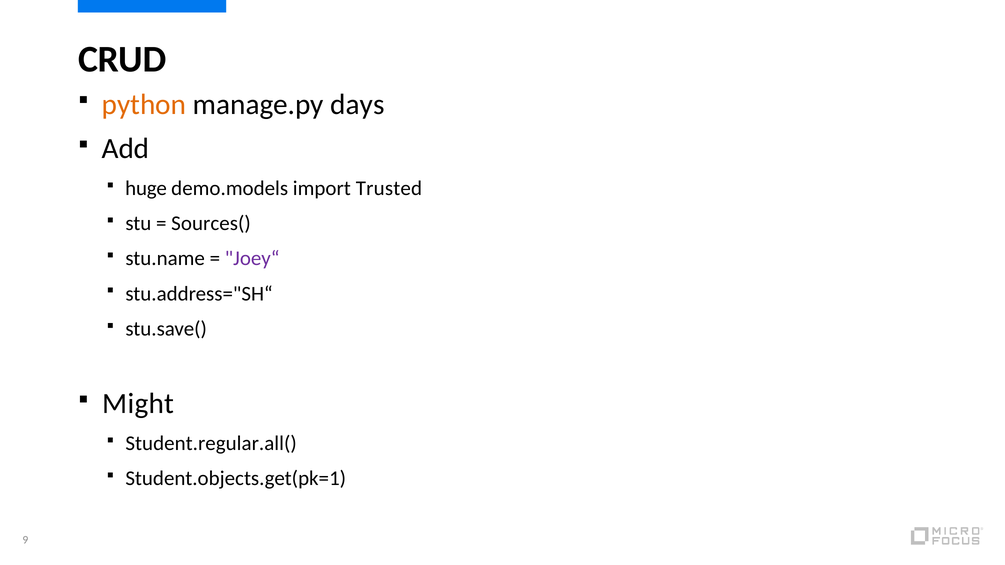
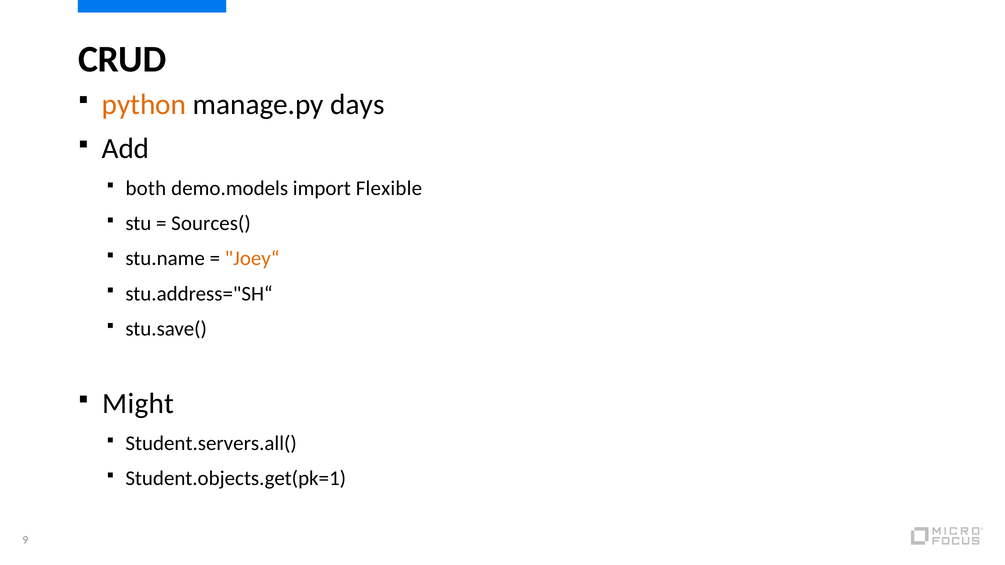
huge: huge -> both (146, 188)
Trusted: Trusted -> Flexible (389, 188)
Joey“ colour: purple -> orange (252, 259)
Student.regular.all(: Student.regular.all( -> Student.servers.all( (211, 444)
